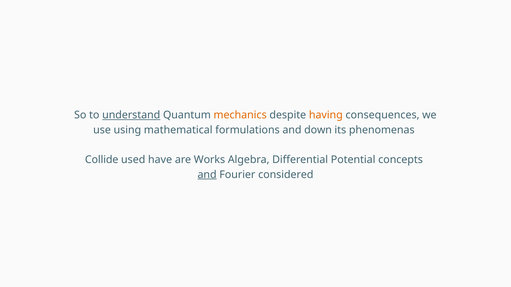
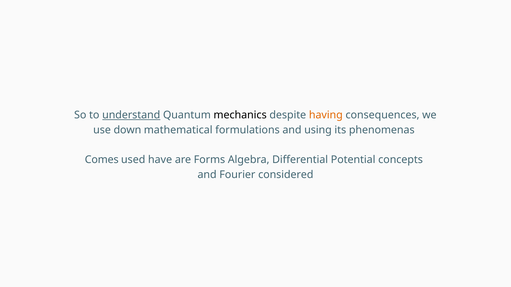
mechanics colour: orange -> black (240, 115)
using: using -> down (127, 130)
down: down -> using (318, 130)
Collide: Collide -> Comes (102, 160)
Works: Works -> Forms (209, 160)
and underline: present -> none (207, 175)
